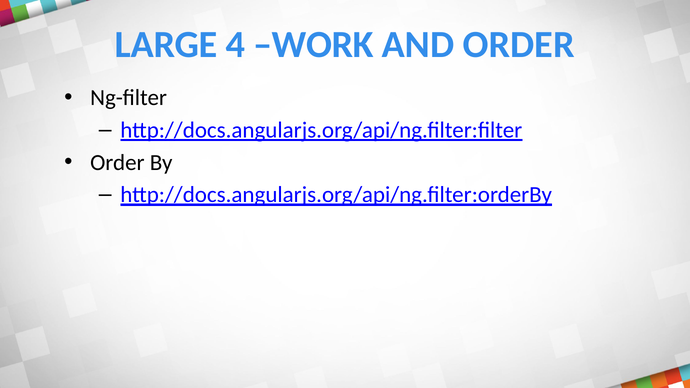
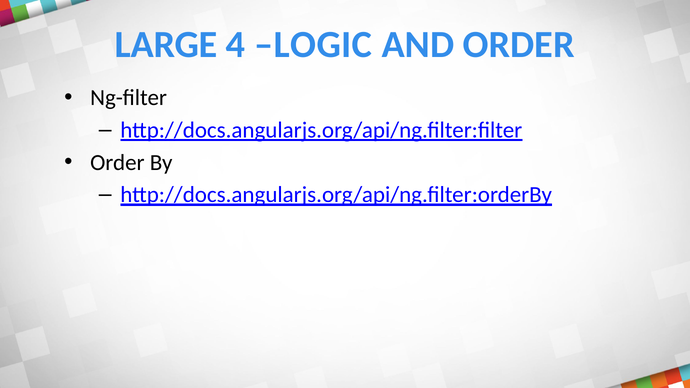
WORK: WORK -> LOGIC (313, 45)
